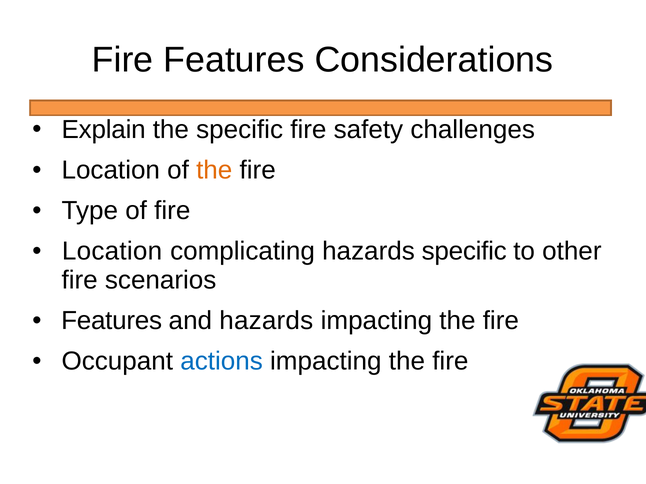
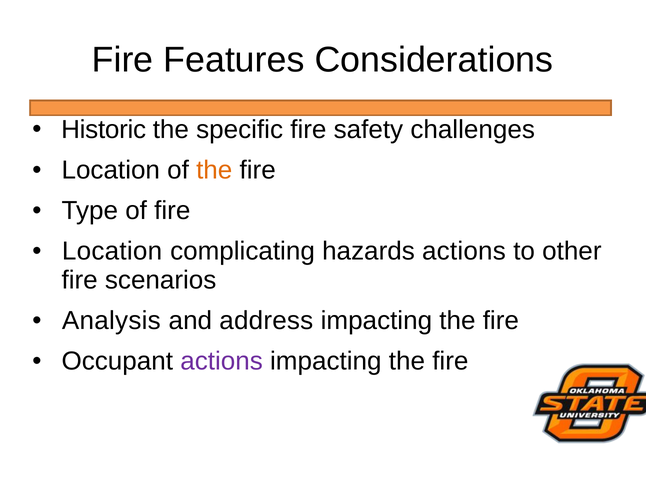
Explain: Explain -> Historic (104, 130)
hazards specific: specific -> actions (464, 251)
Features: Features -> Analysis (111, 321)
and hazards: hazards -> address (266, 321)
actions colour: blue -> purple (222, 362)
